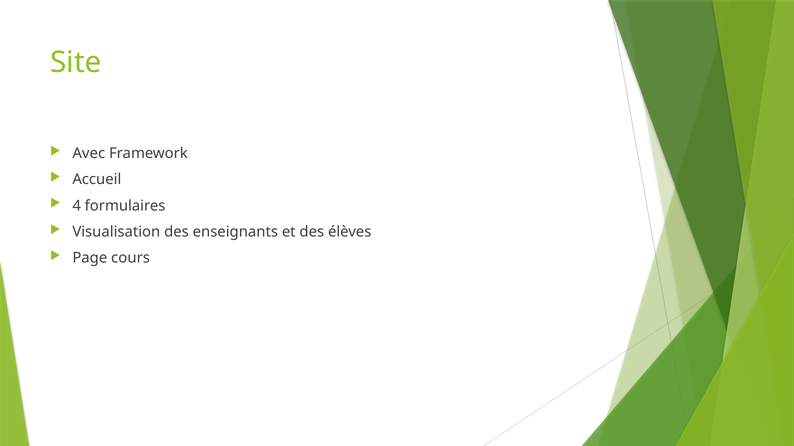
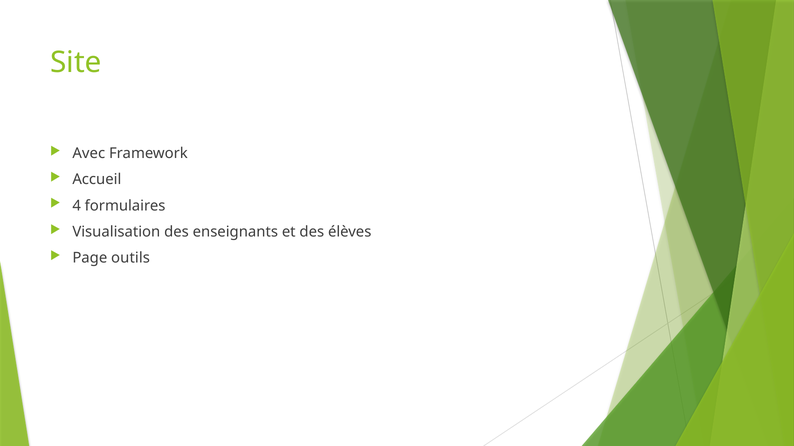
cours: cours -> outils (131, 258)
